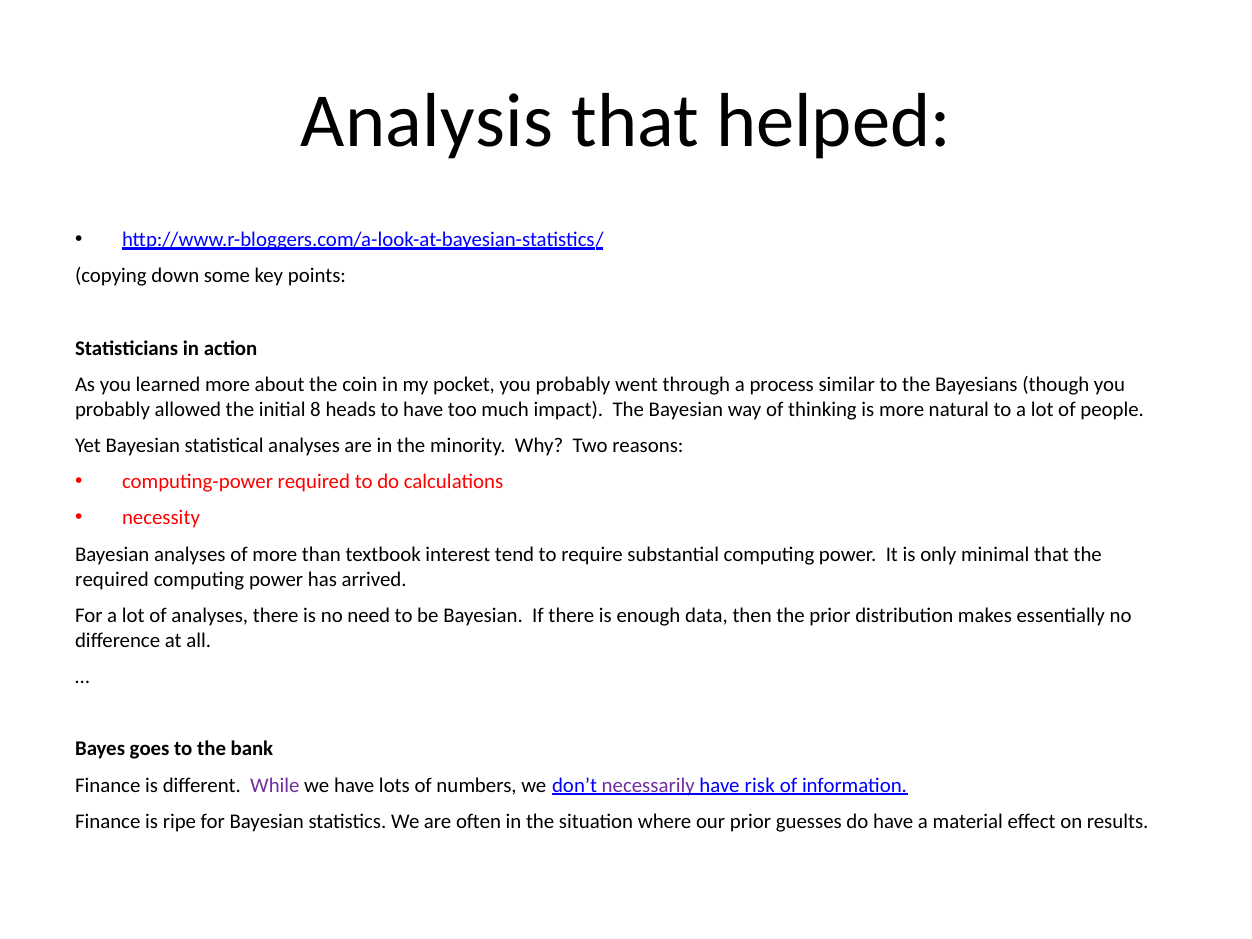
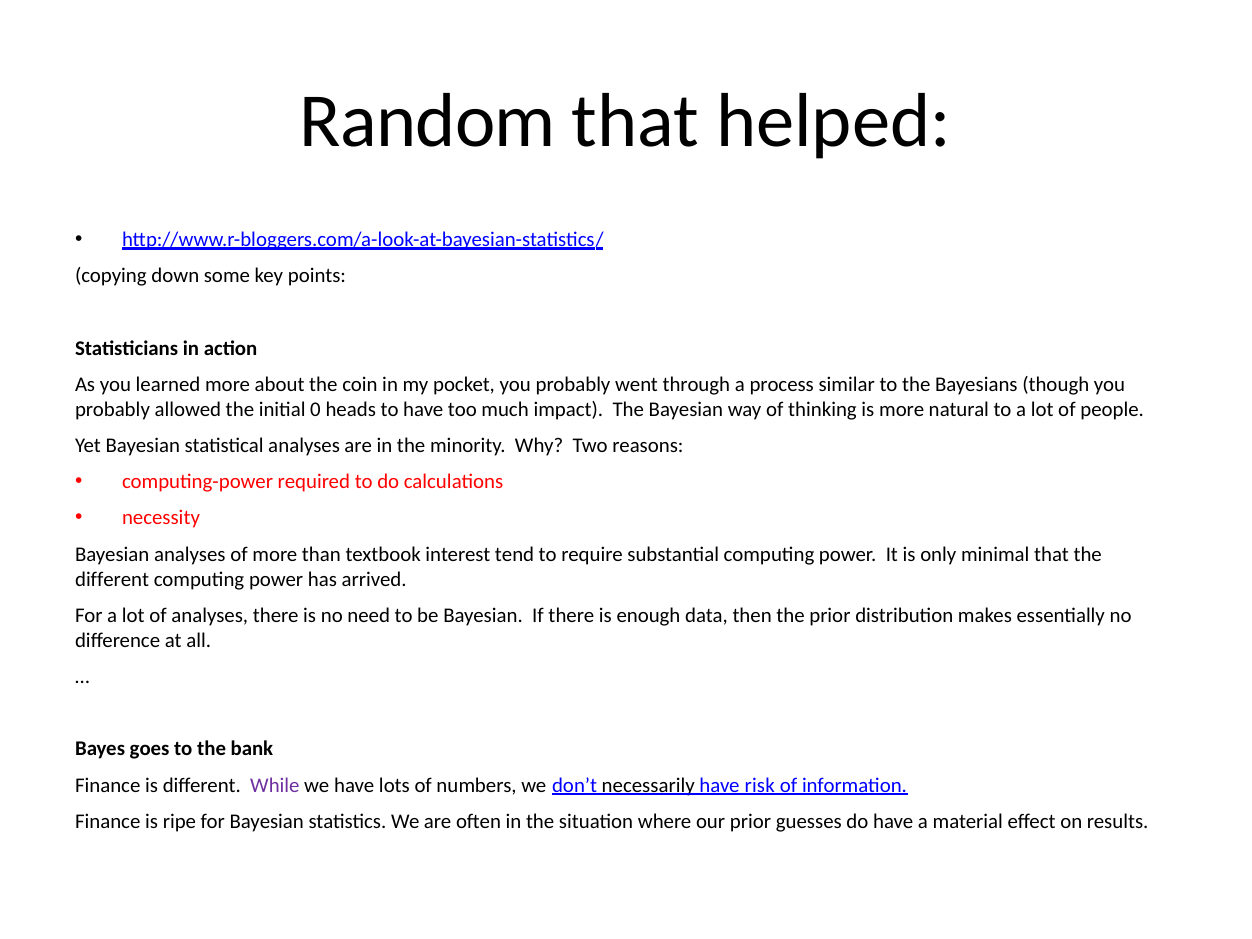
Analysis: Analysis -> Random (428, 121)
8: 8 -> 0 (315, 409)
required: required -> different (112, 579)
necessarily colour: purple -> black (648, 785)
